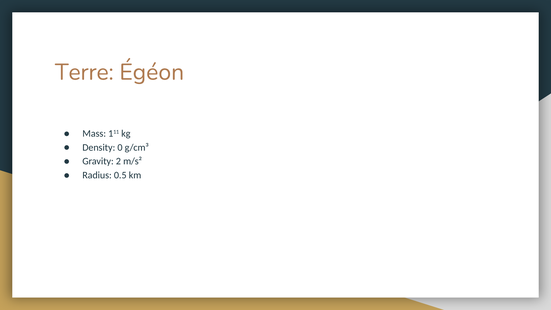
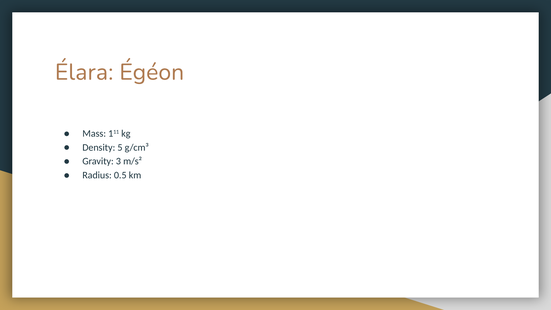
Terre: Terre -> Élara (84, 72)
0: 0 -> 5 (120, 147)
2: 2 -> 3 (118, 161)
